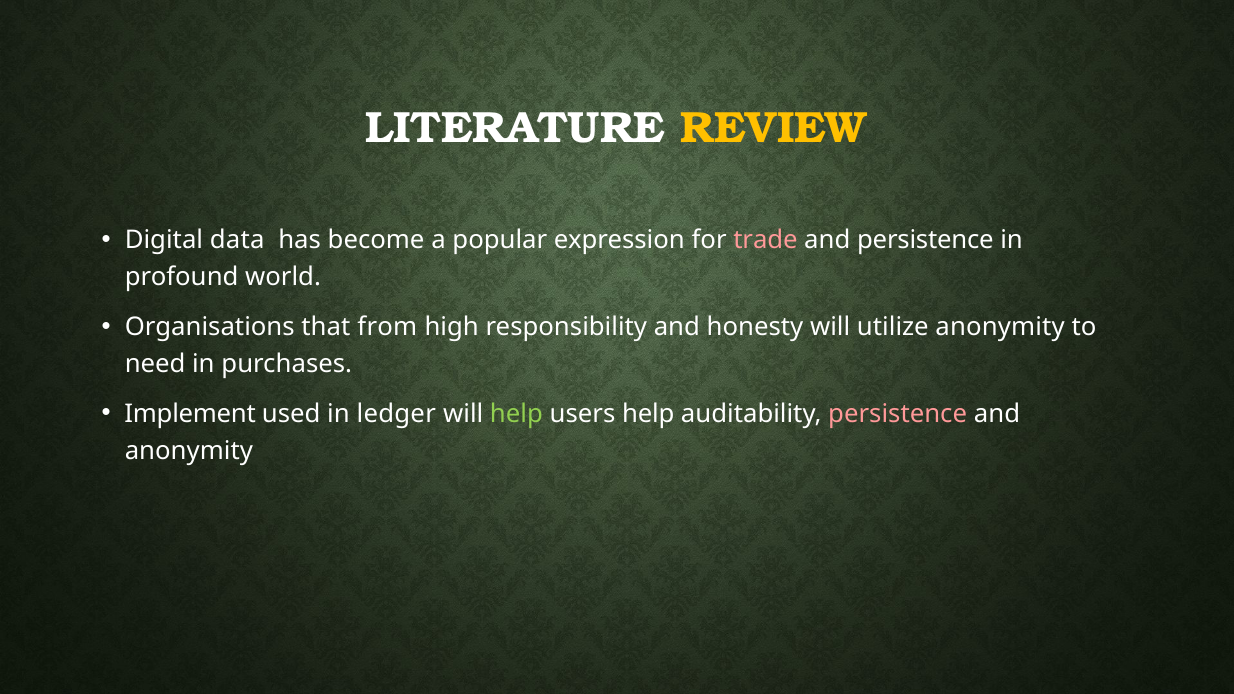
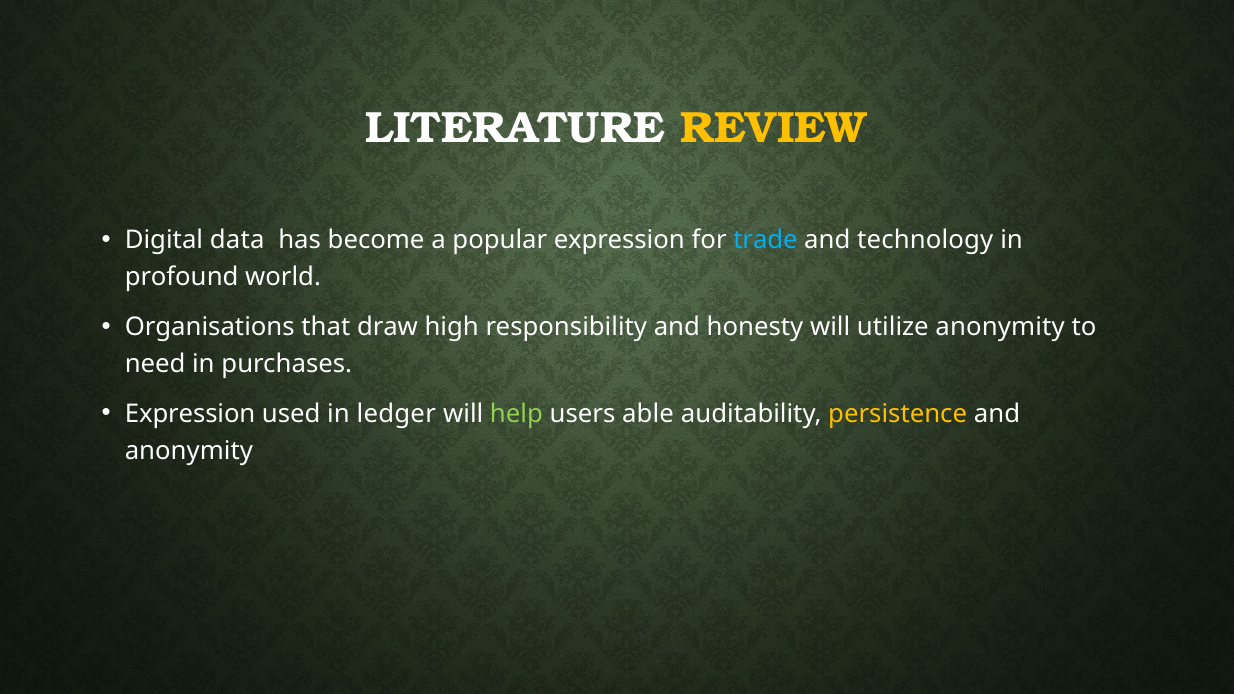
trade colour: pink -> light blue (765, 240)
and persistence: persistence -> technology (925, 240)
from: from -> draw (388, 327)
Implement: Implement -> Expression (190, 414)
users help: help -> able (648, 414)
persistence colour: pink -> yellow (898, 414)
